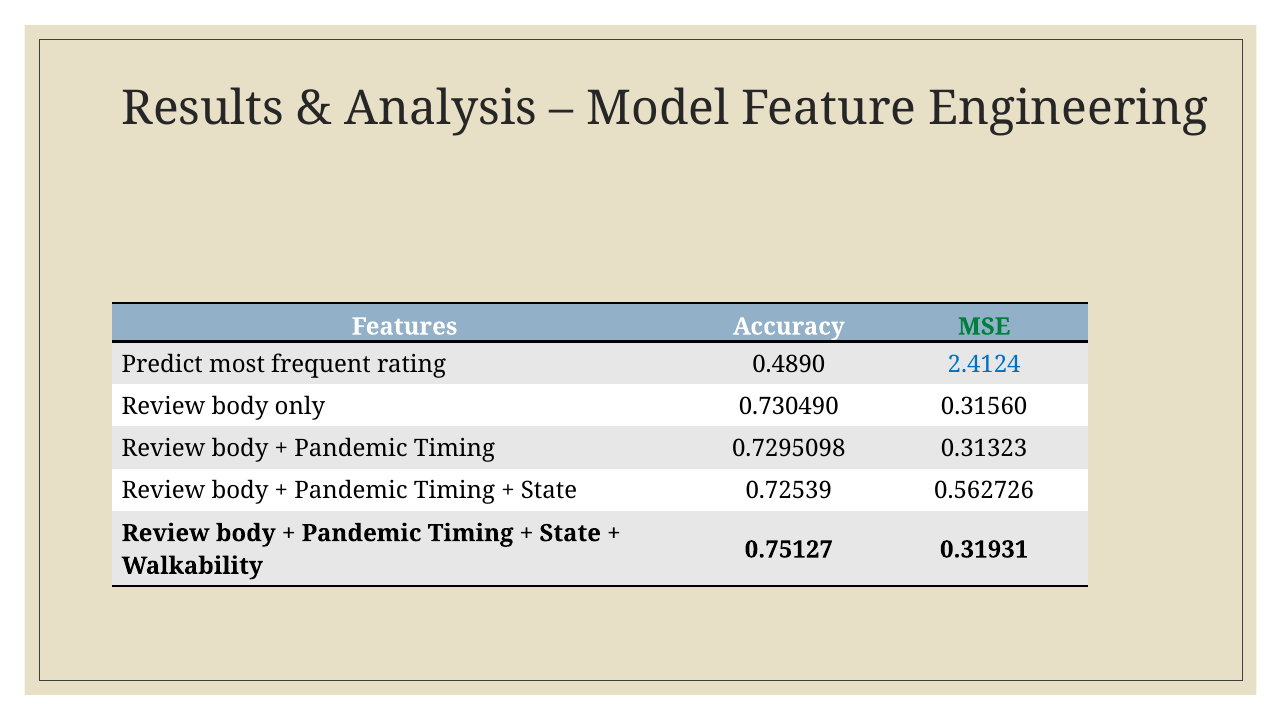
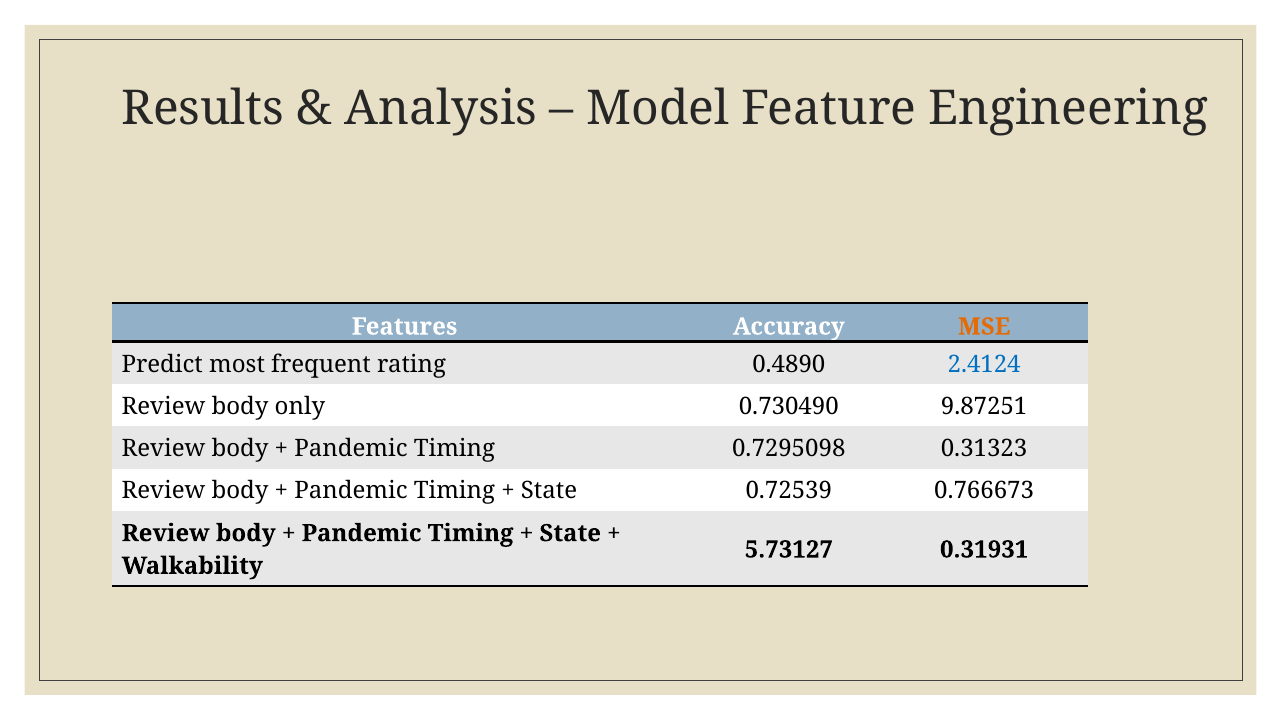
MSE colour: green -> orange (984, 327)
0.31560: 0.31560 -> 9.87251 (984, 407)
0.562726: 0.562726 -> 0.766673 (984, 491)
0.75127: 0.75127 -> 5.73127 (789, 550)
